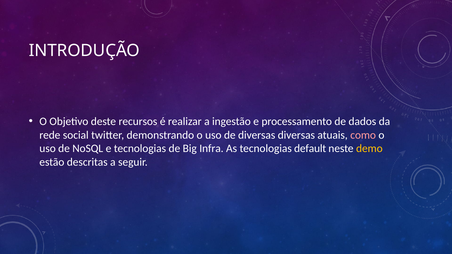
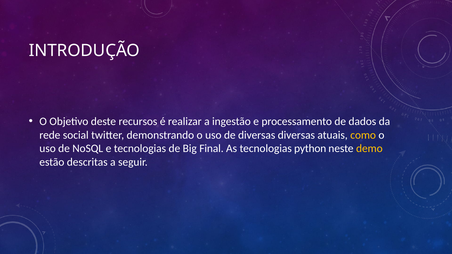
como colour: pink -> yellow (363, 135)
Infra: Infra -> Final (211, 149)
default: default -> python (310, 149)
